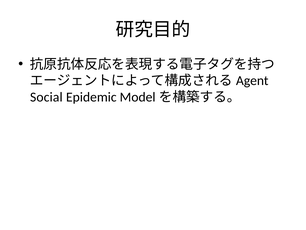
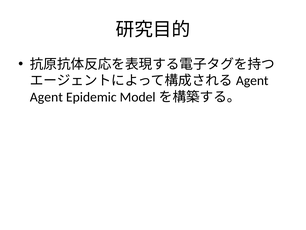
Social: Social -> Agent (46, 97)
